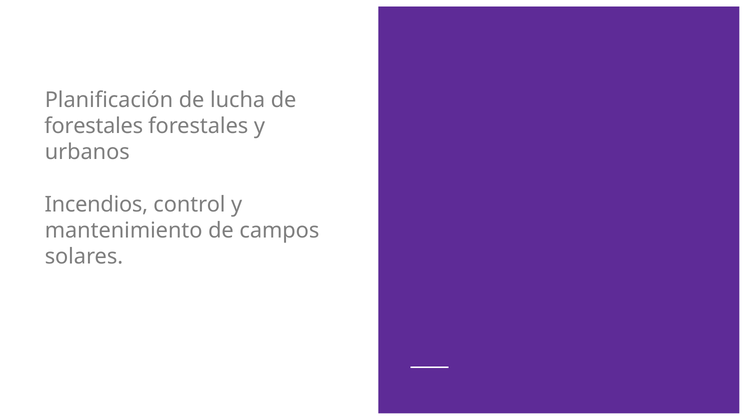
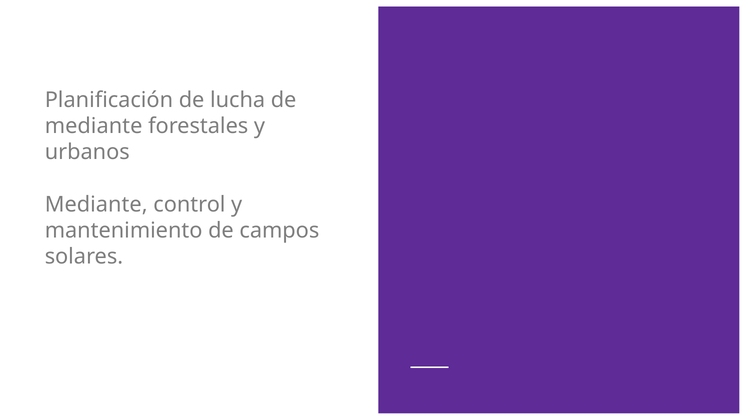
forestales: forestales -> mediante (94, 126)
Incendios: Incendios -> Mediante (96, 204)
